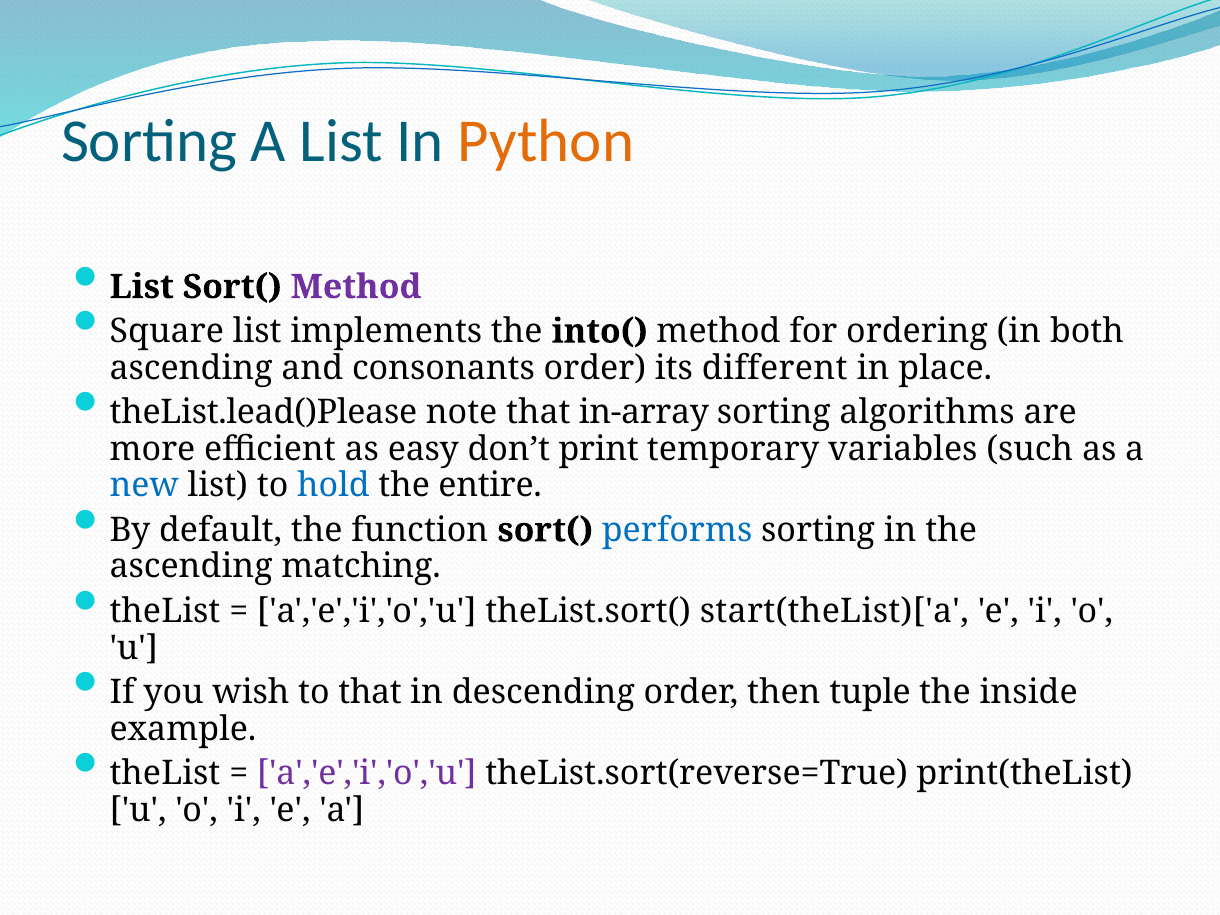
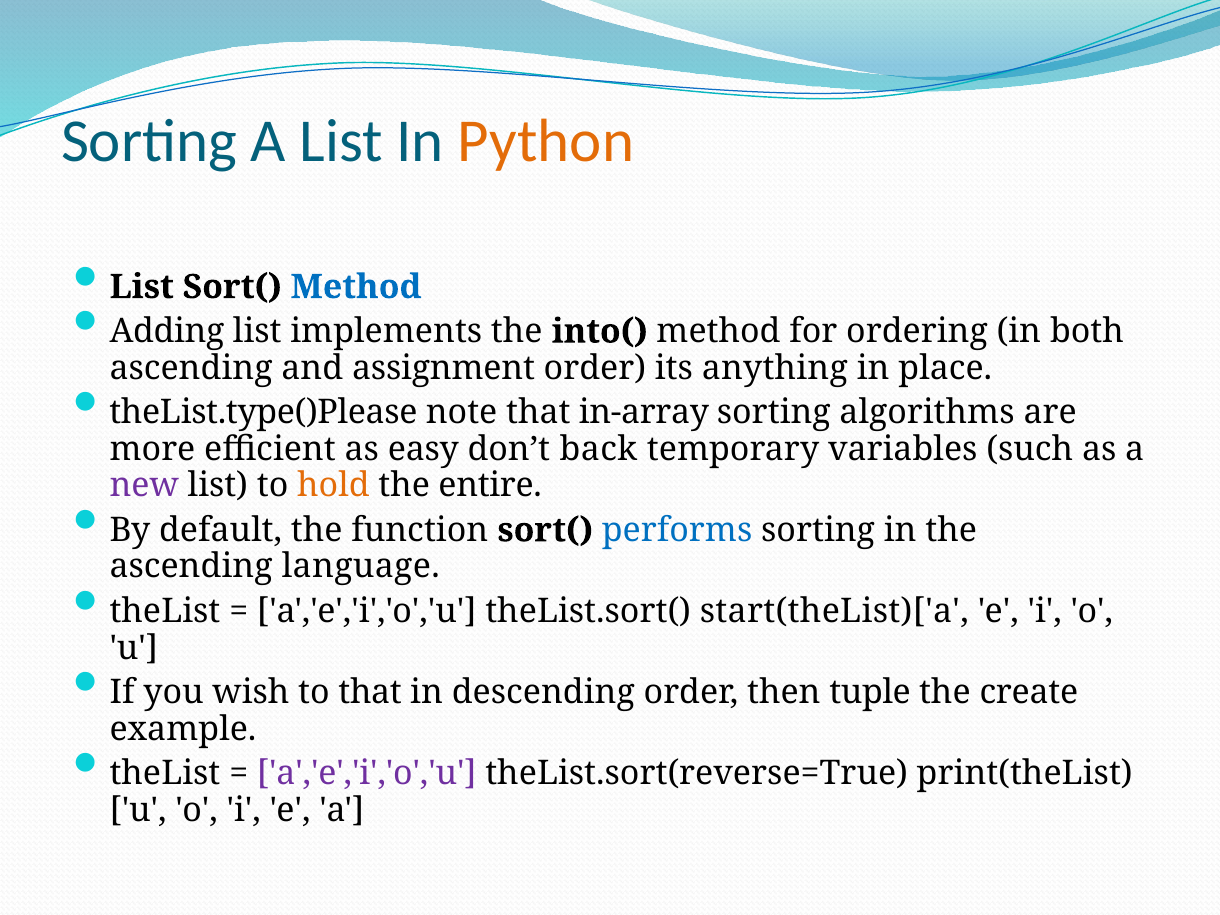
Method colour: purple -> blue (356, 287)
Square: Square -> Adding (167, 331)
consonants: consonants -> assignment (444, 368)
different: different -> anything (775, 368)
theList.lead()Please: theList.lead()Please -> theList.type()Please (263, 412)
print: print -> back (598, 449)
new colour: blue -> purple (144, 486)
hold colour: blue -> orange (333, 486)
matching: matching -> language (361, 567)
inside: inside -> create (1029, 692)
